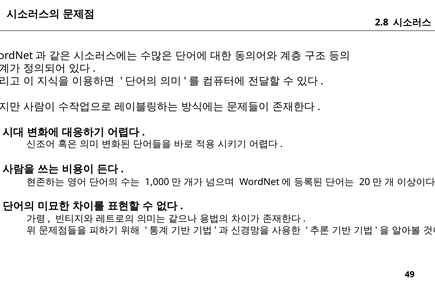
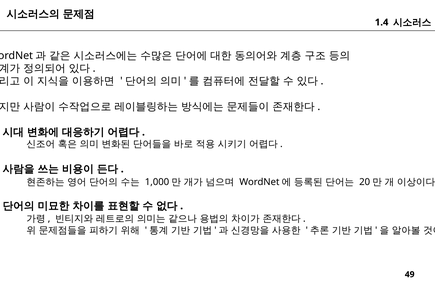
2.8: 2.8 -> 1.4 (382, 22)
